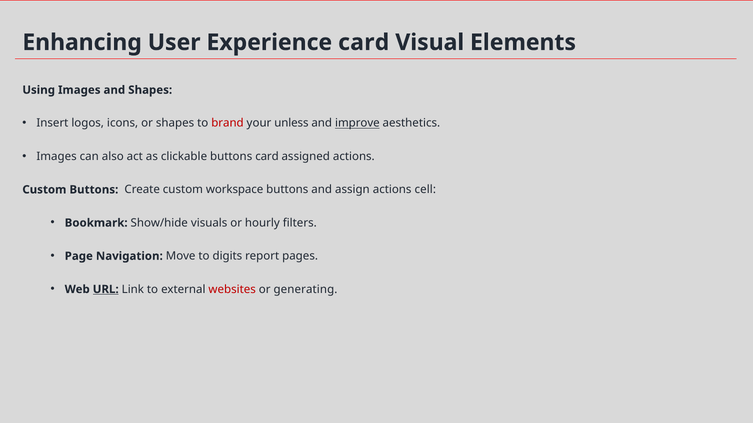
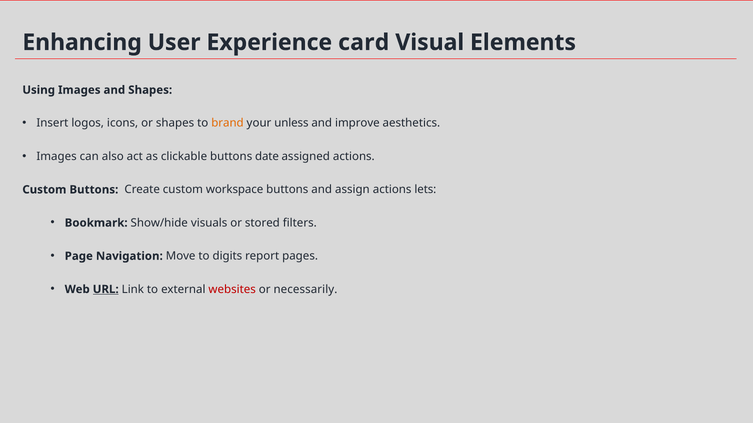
brand colour: red -> orange (227, 123)
improve underline: present -> none (357, 123)
buttons card: card -> date (267, 157)
cell: cell -> lets (425, 190)
hourly: hourly -> stored (262, 223)
generating: generating -> necessarily (305, 290)
